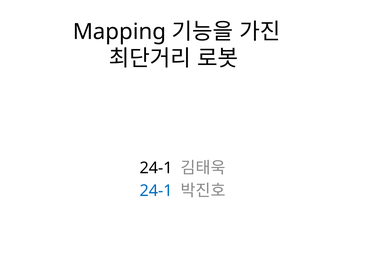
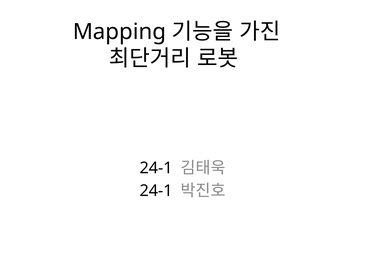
24-1 colour: blue -> black (156, 191)
